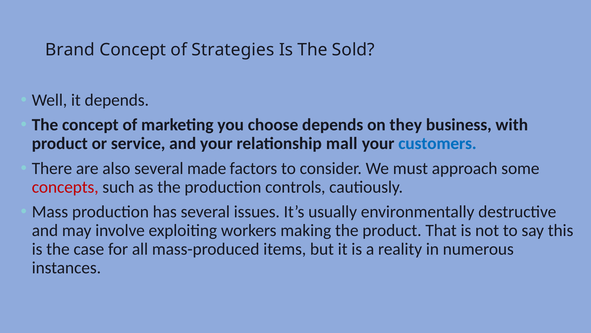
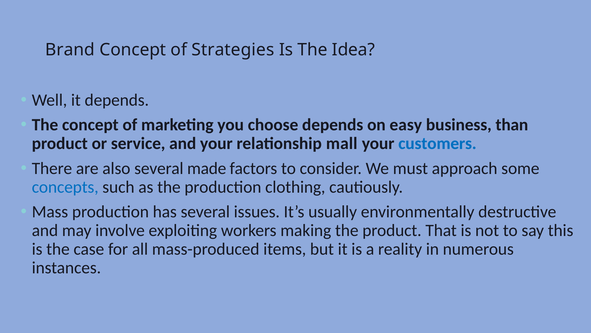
Sold: Sold -> Idea (353, 50)
they: they -> easy (406, 125)
with: with -> than (512, 125)
concepts colour: red -> blue (65, 187)
controls: controls -> clothing (295, 187)
